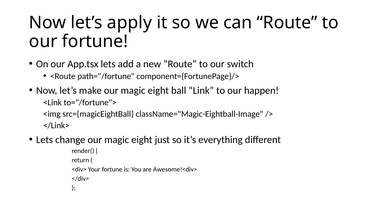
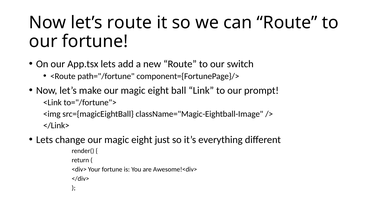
let’s apply: apply -> route (129, 23)
happen: happen -> prompt (261, 90)
